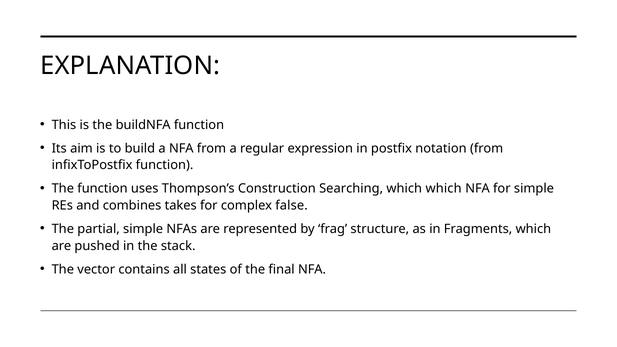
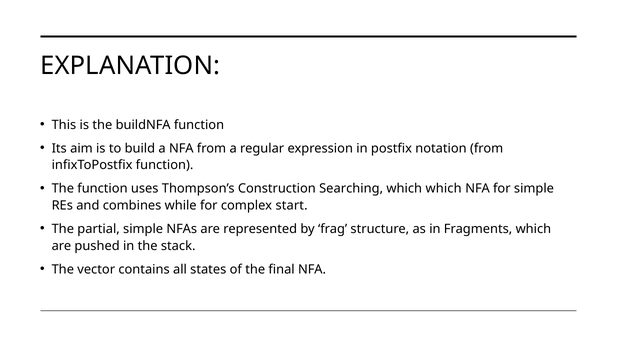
takes: takes -> while (181, 206)
false: false -> start (292, 206)
